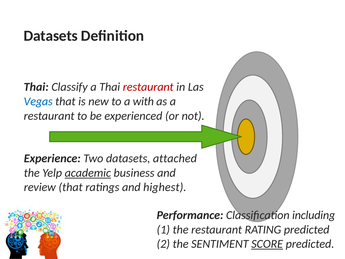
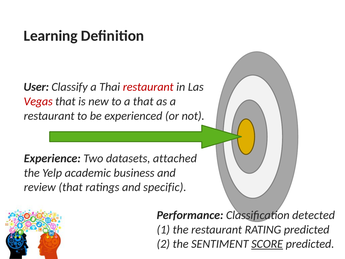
Datasets: Datasets -> Learning (51, 36)
Thai: Thai -> User (36, 87)
Vegas colour: blue -> red (38, 101)
a with: with -> that (143, 101)
academic underline: present -> none (88, 173)
highest: highest -> specific (165, 187)
including: including -> detected (314, 215)
